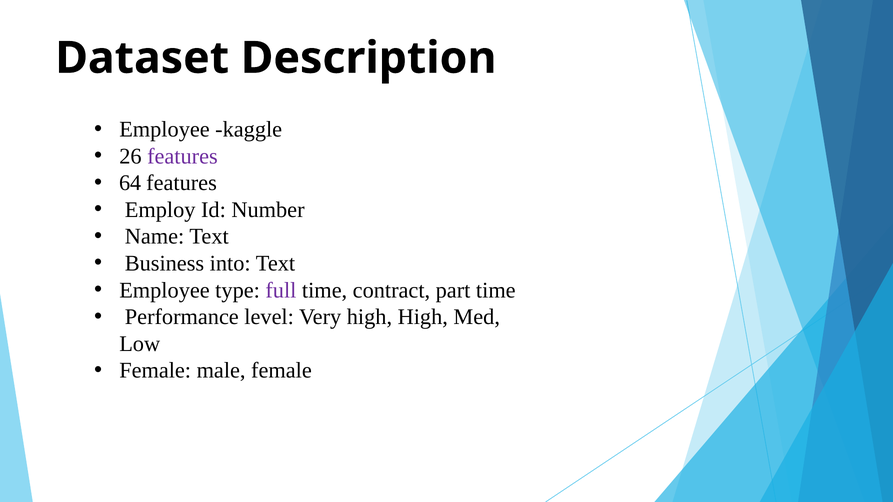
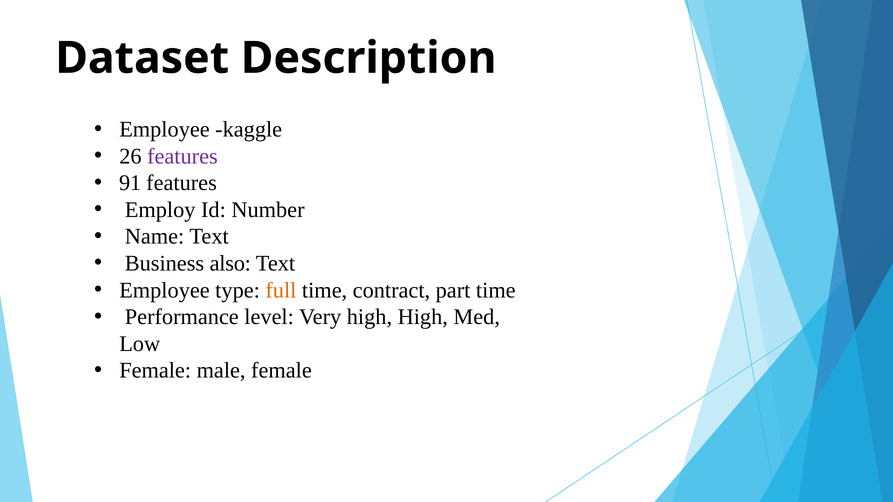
64: 64 -> 91 (130, 183)
into: into -> also (230, 264)
full colour: purple -> orange (281, 290)
